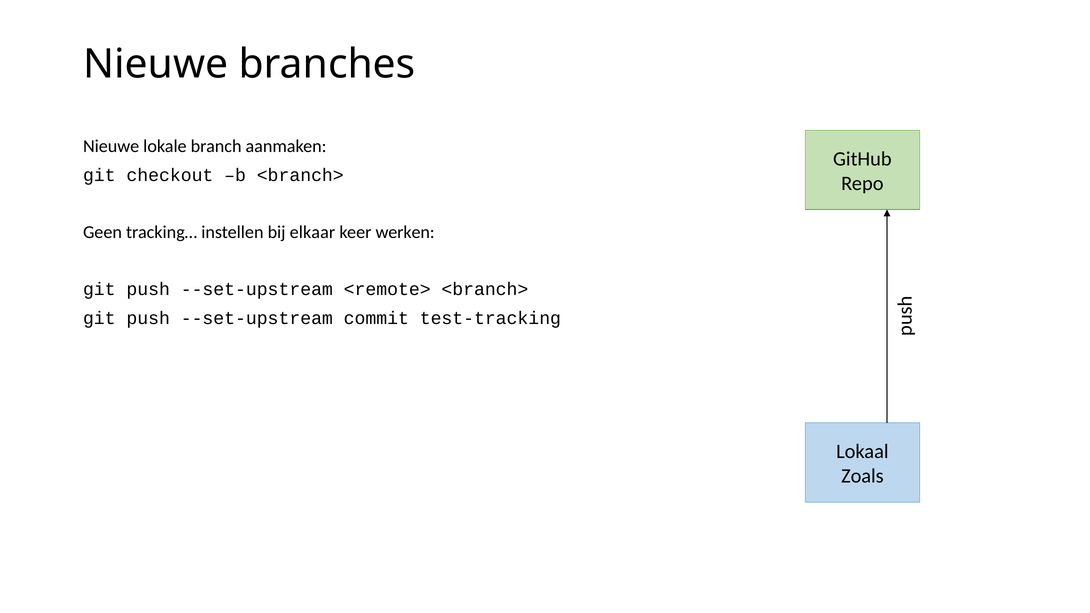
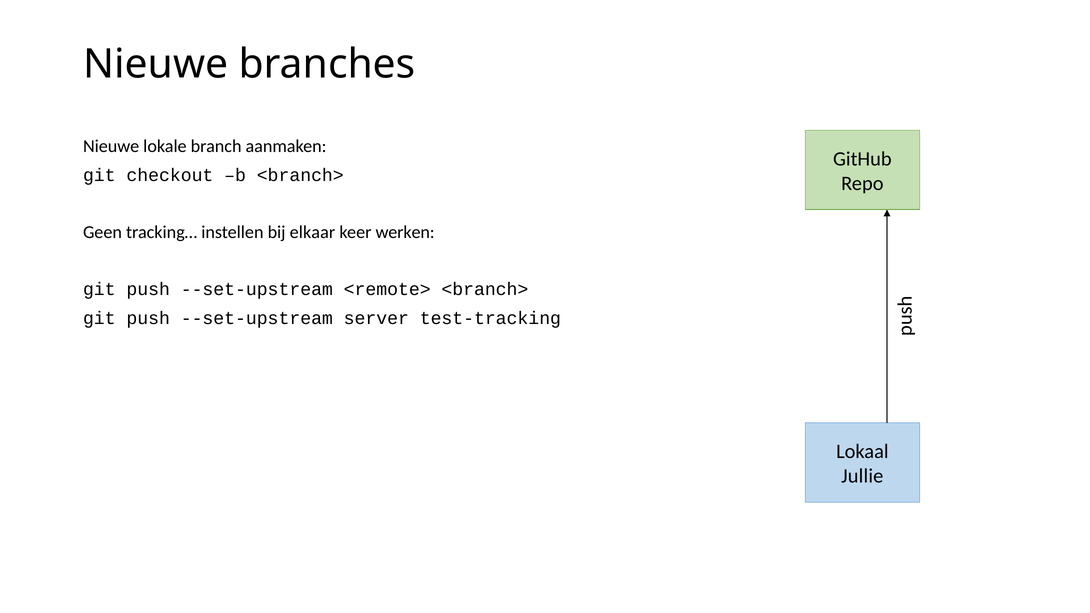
commit: commit -> server (376, 318)
Zoals: Zoals -> Jullie (862, 476)
